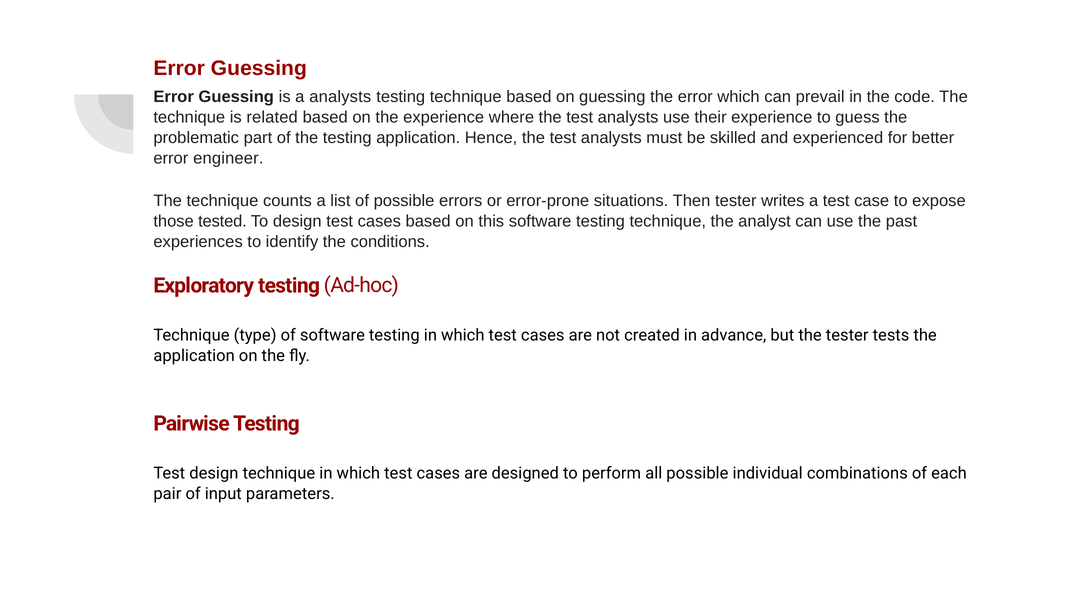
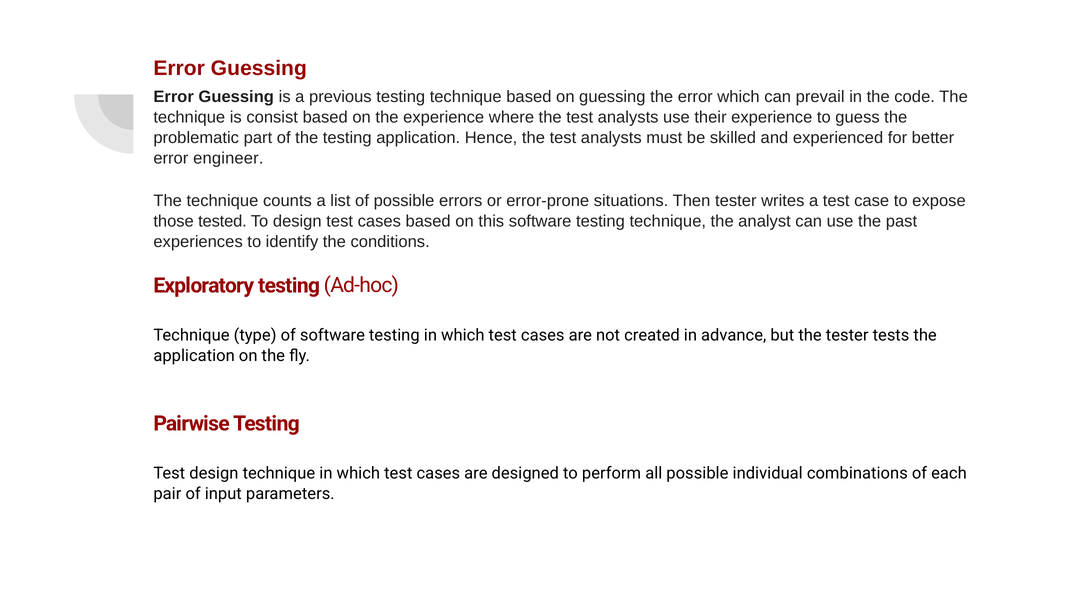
a analysts: analysts -> previous (340, 97)
related: related -> consist (272, 117)
